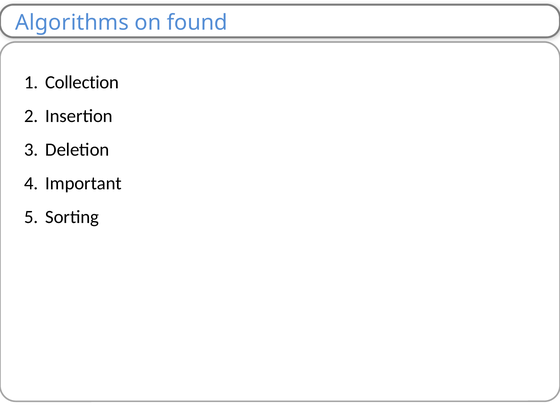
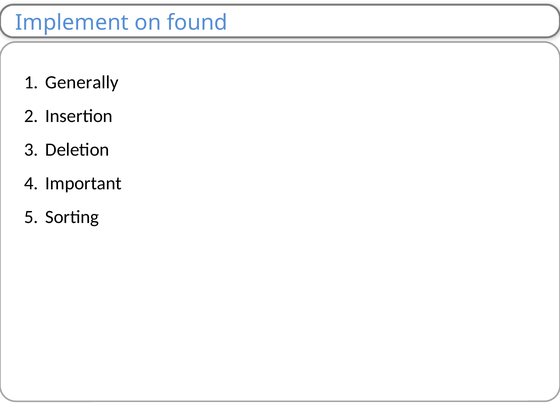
Algorithms: Algorithms -> Implement (72, 22)
Collection: Collection -> Generally (82, 82)
